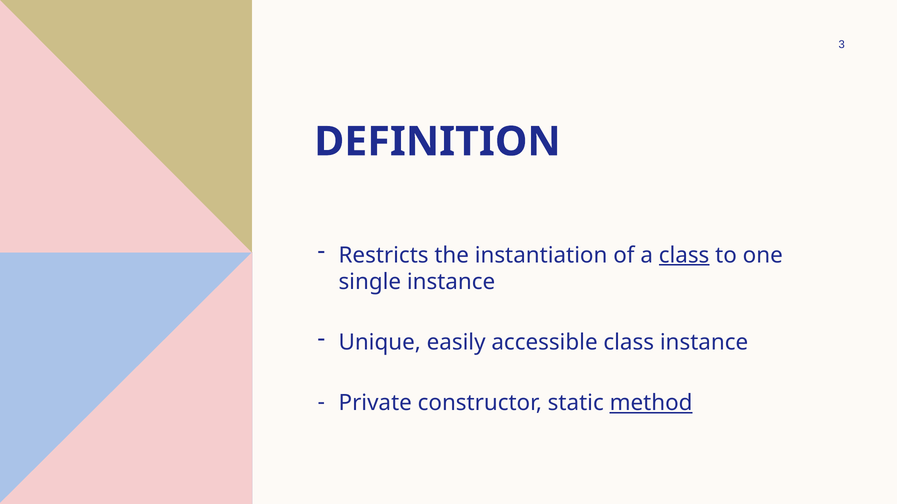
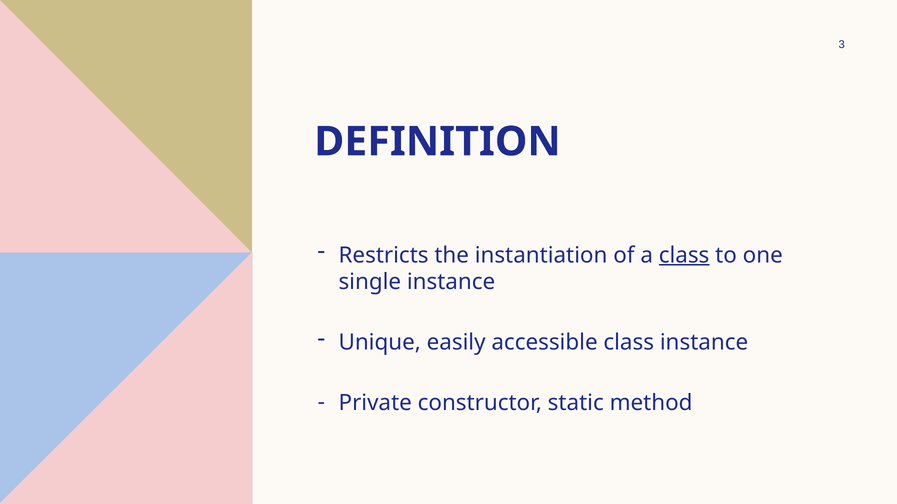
method underline: present -> none (651, 404)
